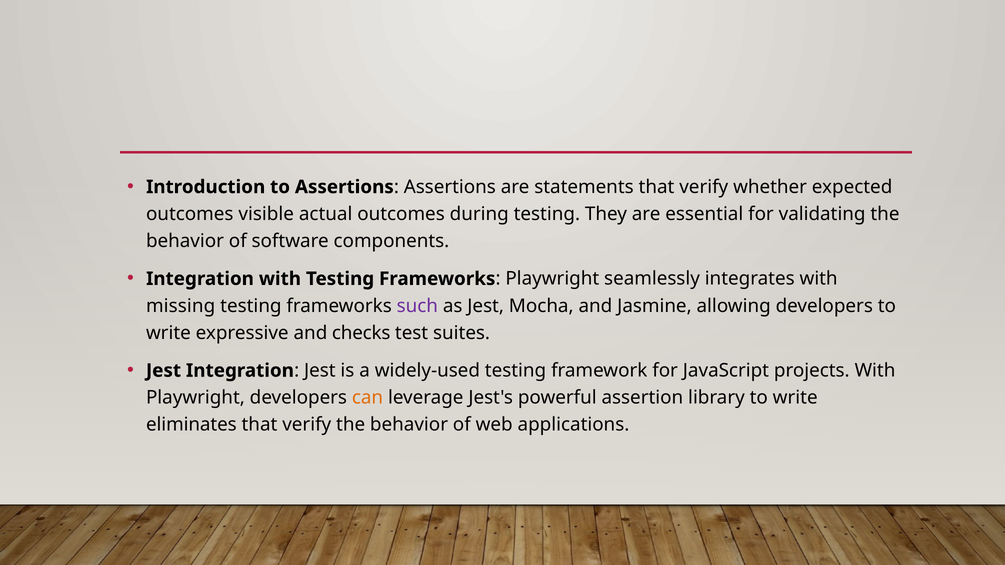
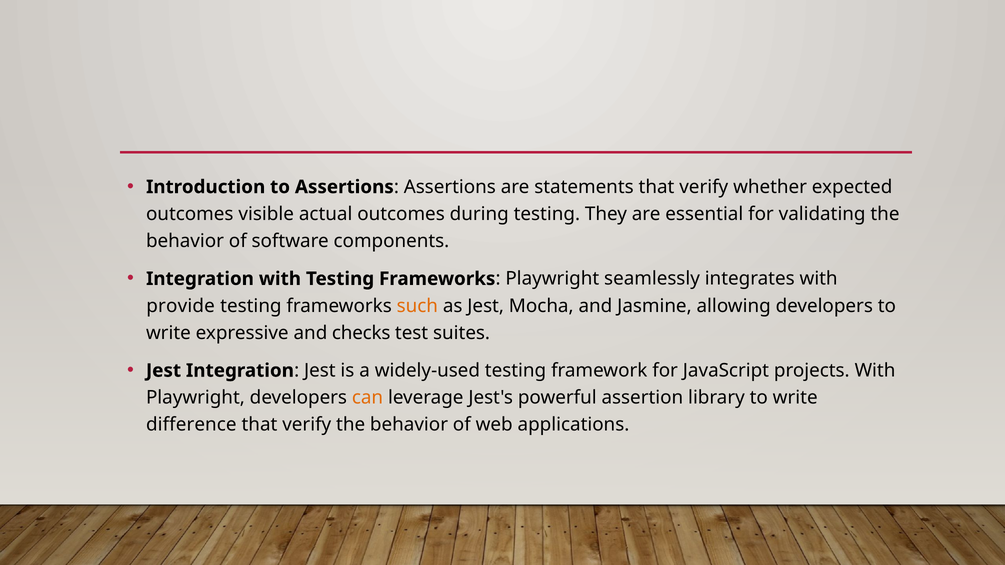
missing: missing -> provide (181, 306)
such colour: purple -> orange (417, 306)
eliminates: eliminates -> difference (191, 425)
